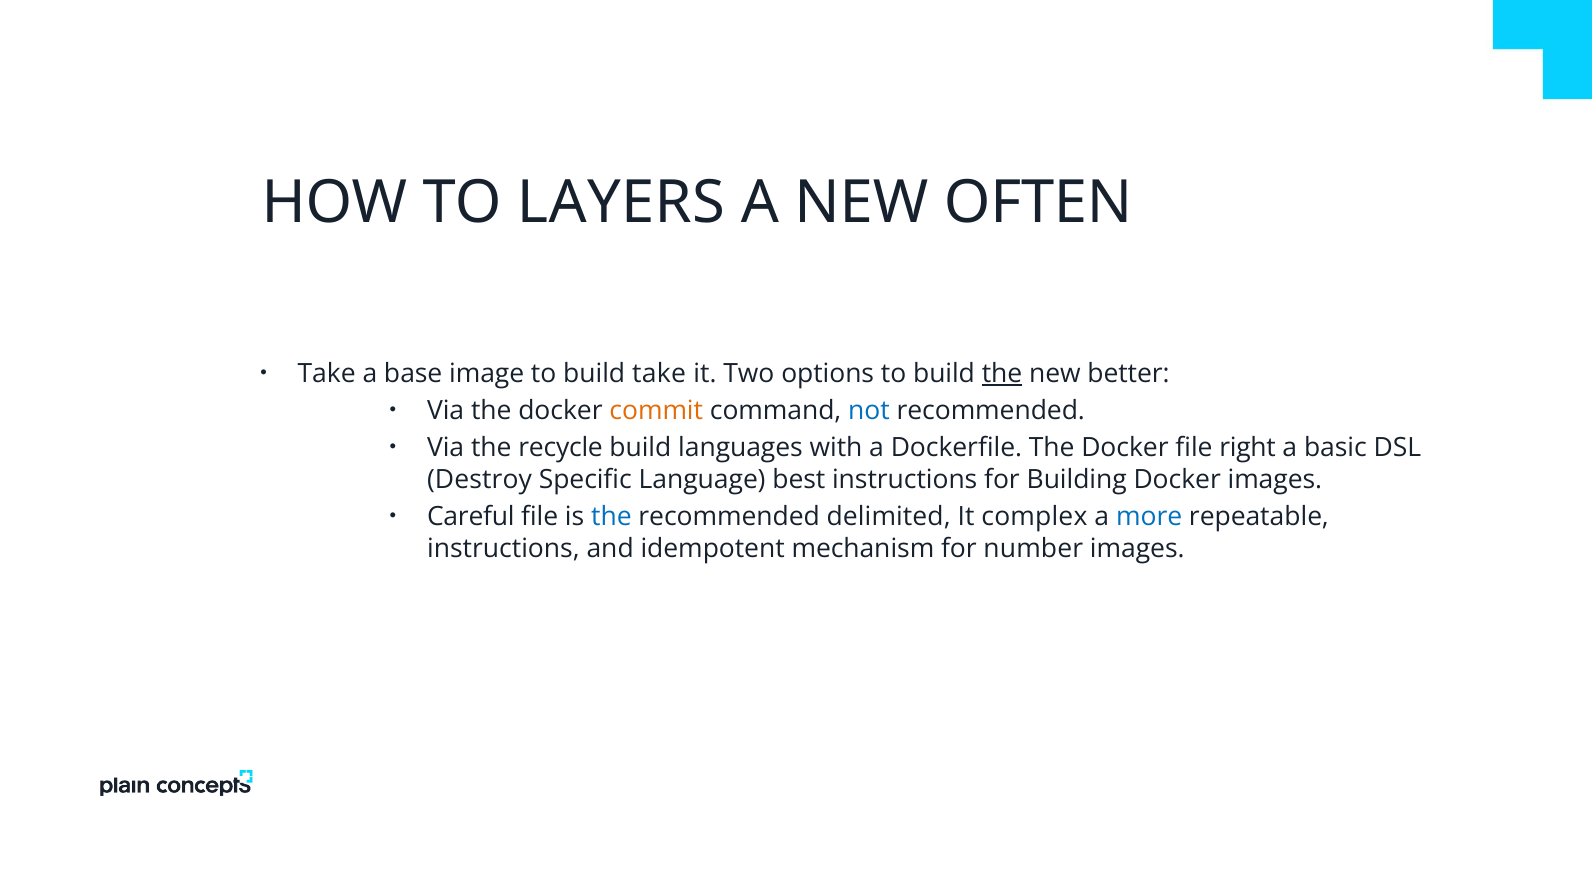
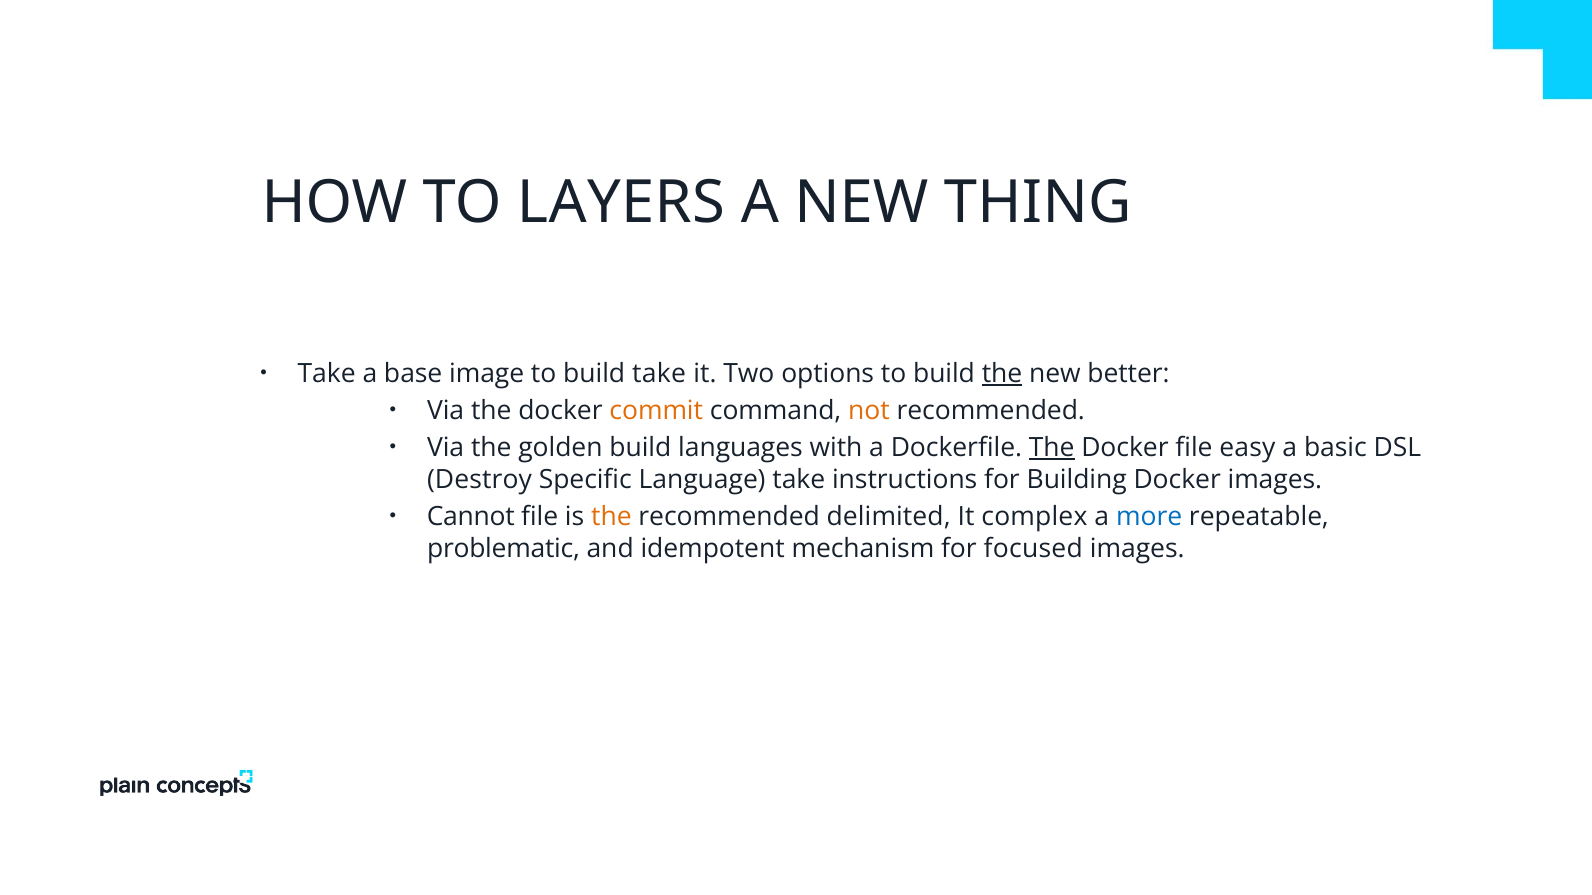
OFTEN: OFTEN -> THING (1038, 203)
not colour: blue -> orange (869, 411)
recycle: recycle -> golden (560, 448)
The underline: none -> present (1052, 448)
right: right -> easy (1247, 448)
Language best: best -> take (799, 480)
Careful: Careful -> Cannot (471, 517)
the colour: blue -> orange (611, 517)
instructions: instructions -> problematic (503, 549)
number: number -> focused (1033, 549)
